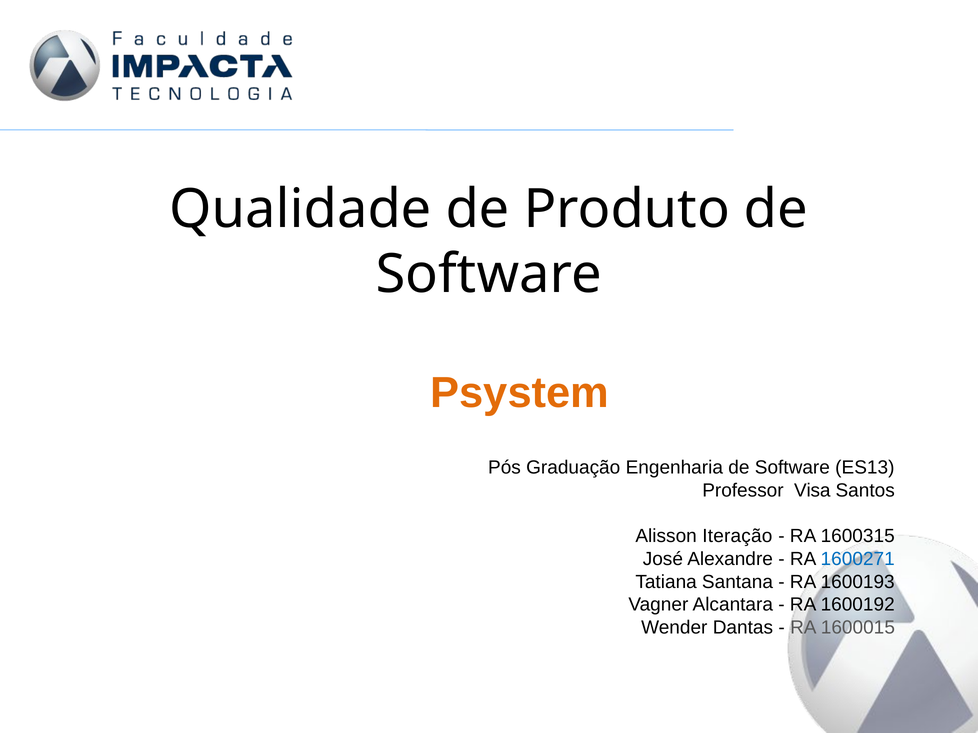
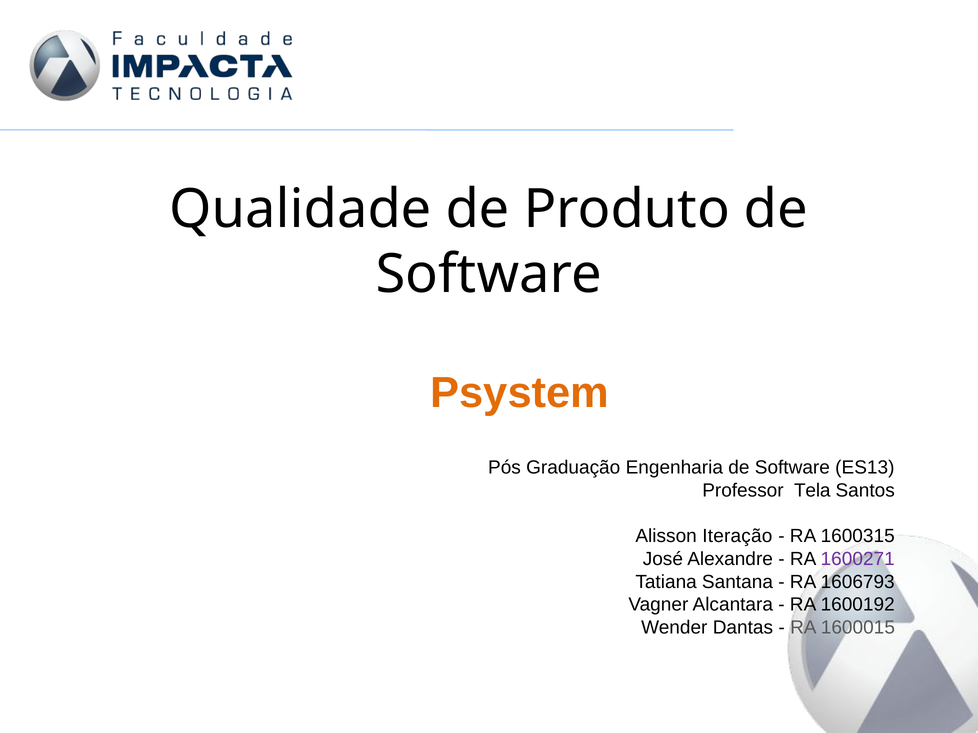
Visa: Visa -> Tela (812, 491)
1600271 colour: blue -> purple (858, 559)
1600193: 1600193 -> 1606793 (858, 582)
